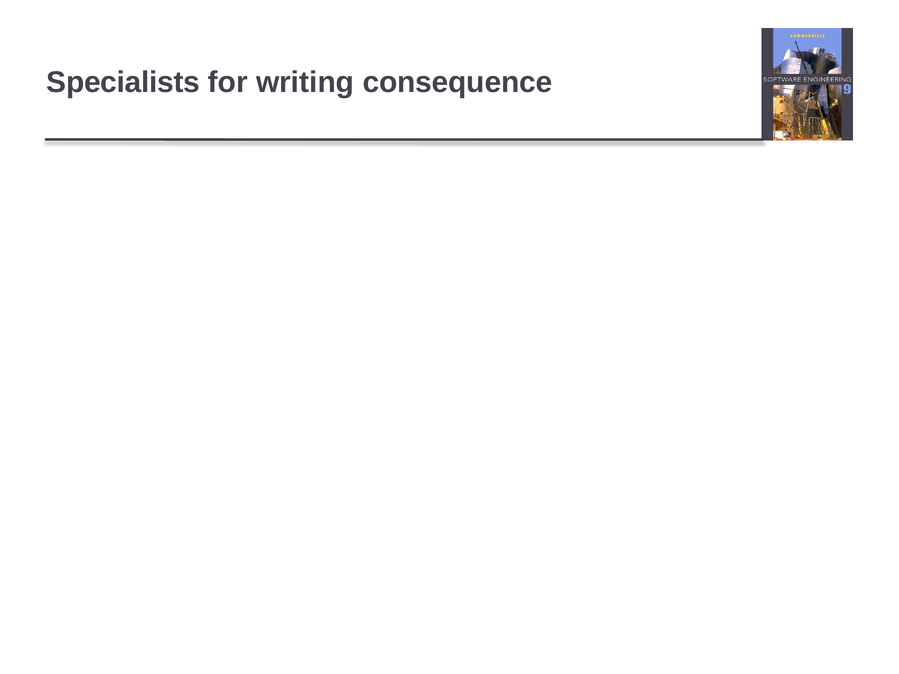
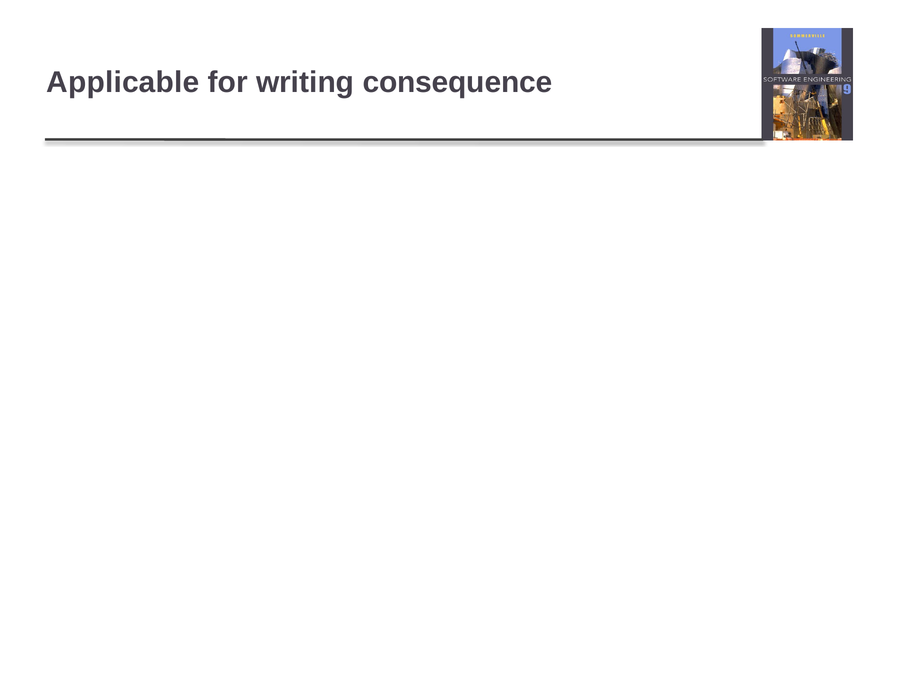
Specialists: Specialists -> Applicable (123, 83)
